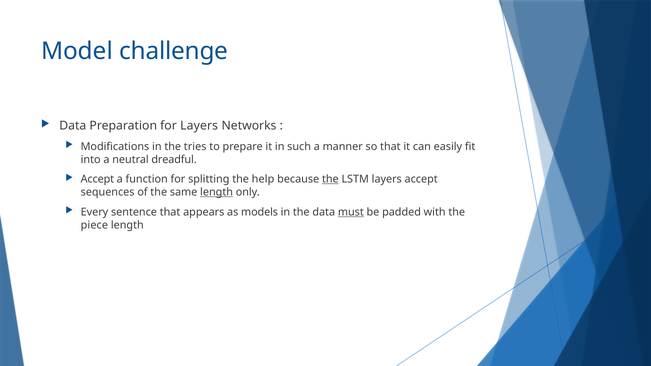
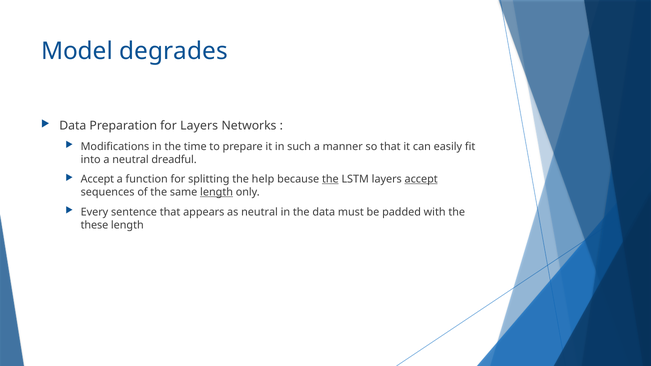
challenge: challenge -> degrades (174, 51)
tries: tries -> time (195, 147)
accept underline: none -> present (421, 179)
as models: models -> neutral (260, 212)
must underline: present -> none (351, 212)
piece: piece -> these (94, 225)
